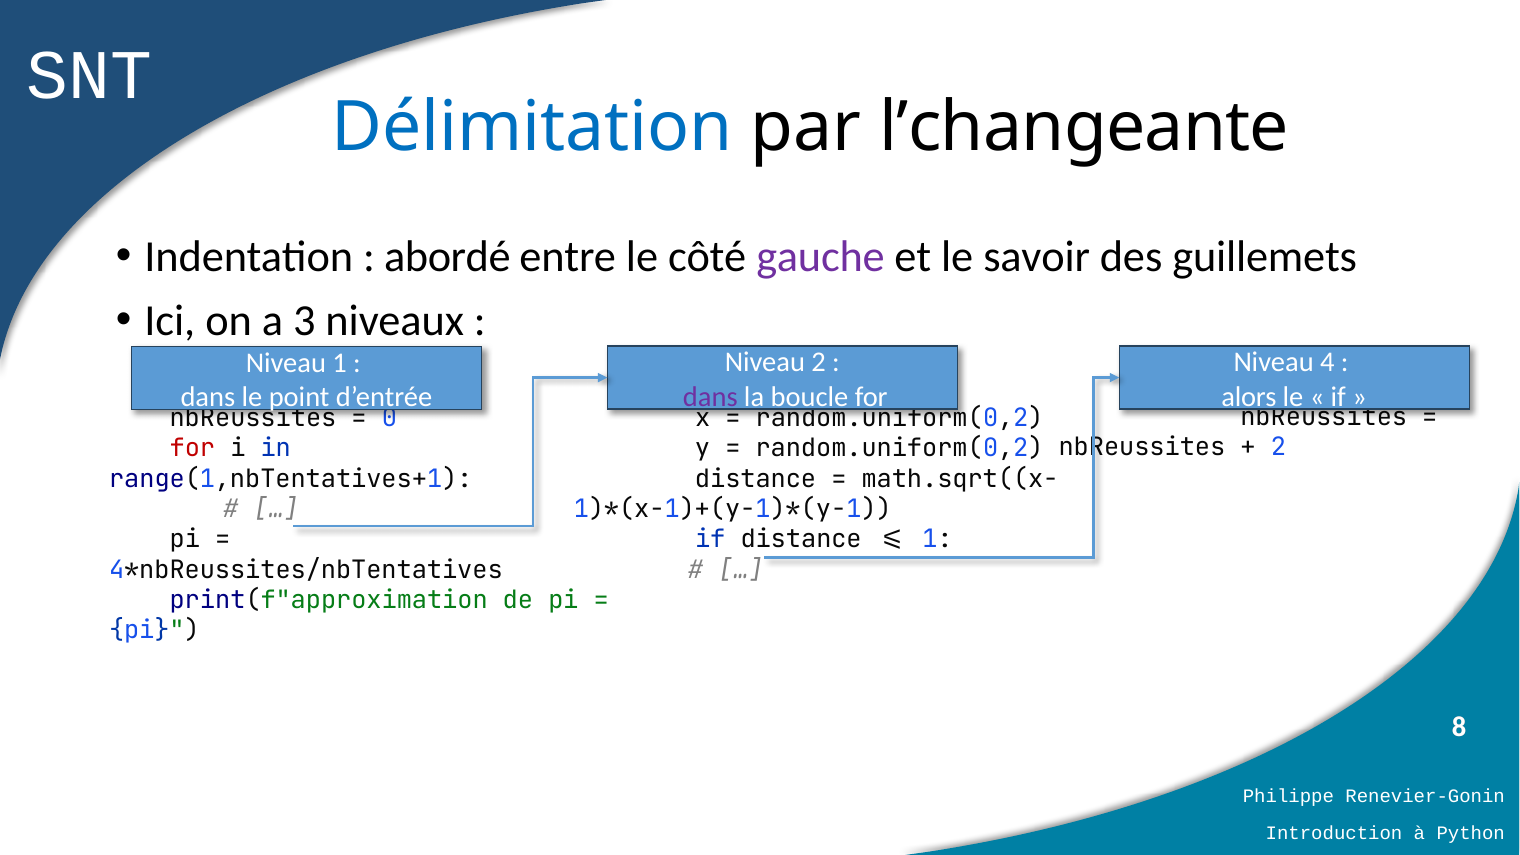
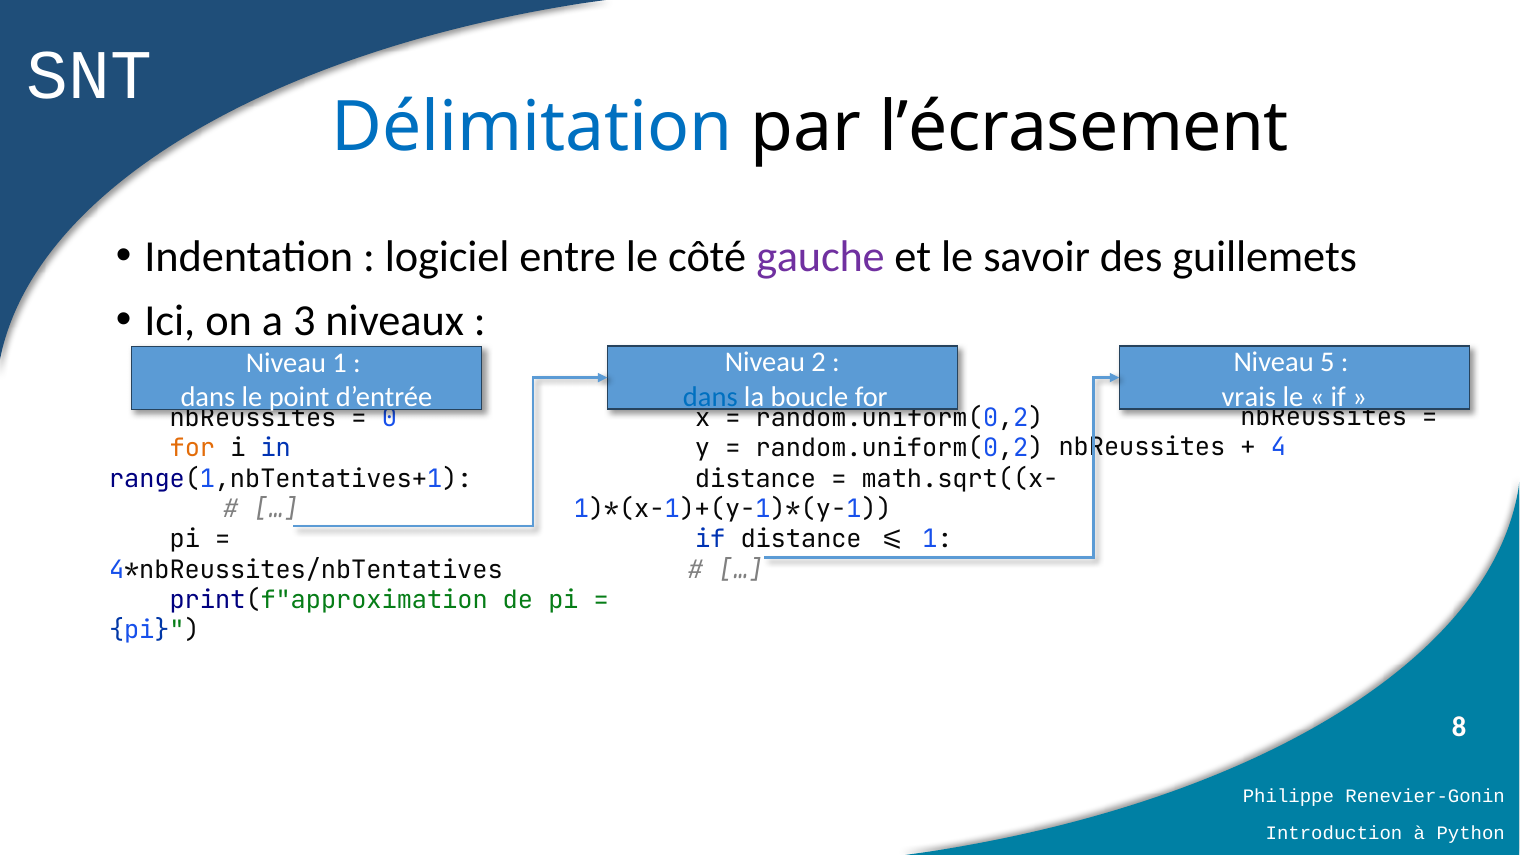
l’changeante: l’changeante -> l’écrasement (1084, 128)
abordé: abordé -> logiciel (447, 257)
4: 4 -> 5 (1327, 362)
dans colour: purple -> blue (710, 397)
alors: alors -> vrais (1249, 397)
2: 2 -> 4 (1279, 448)
for colour: red -> orange (192, 448)
